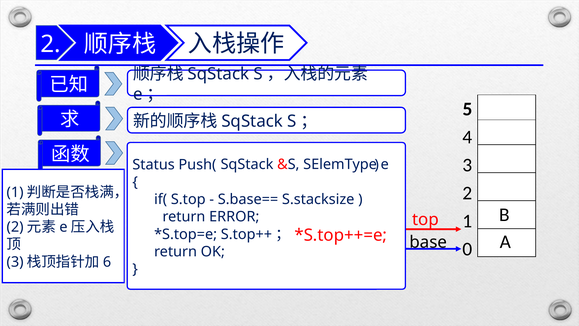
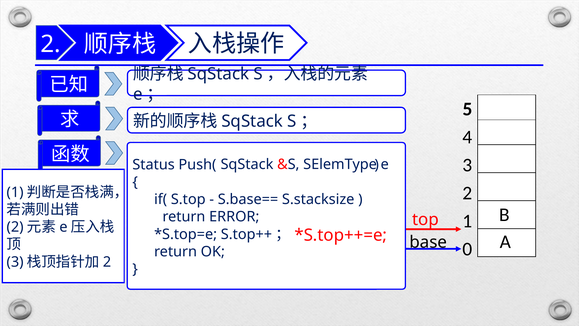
6: 6 -> 2 (107, 262)
